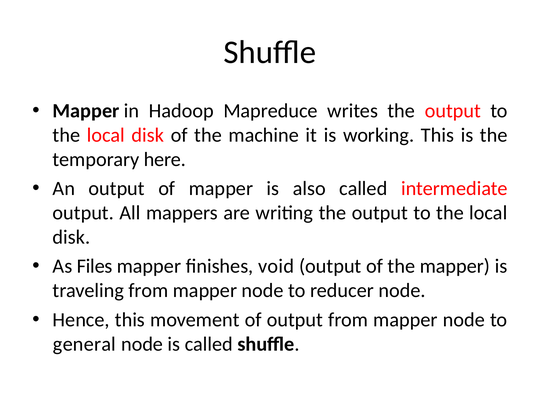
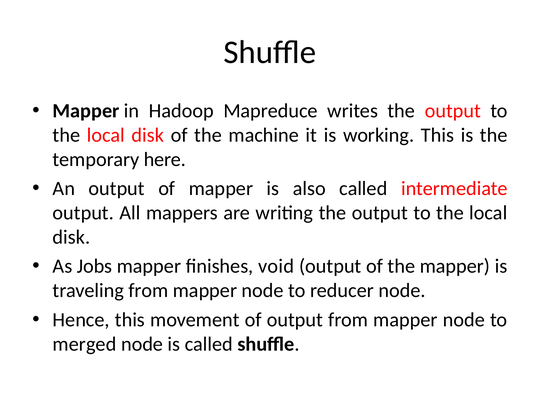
Files: Files -> Jobs (95, 266)
general: general -> merged (85, 344)
